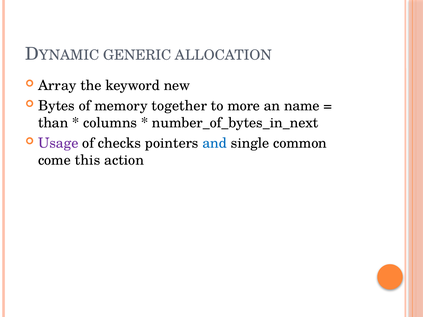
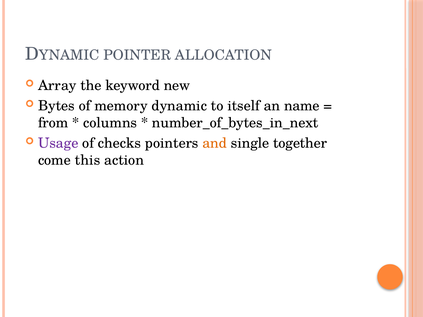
GENERIC: GENERIC -> POINTER (137, 55)
together: together -> dynamic (179, 106)
more: more -> itself (244, 106)
than: than -> from (53, 123)
and colour: blue -> orange (215, 143)
common: common -> together (300, 143)
